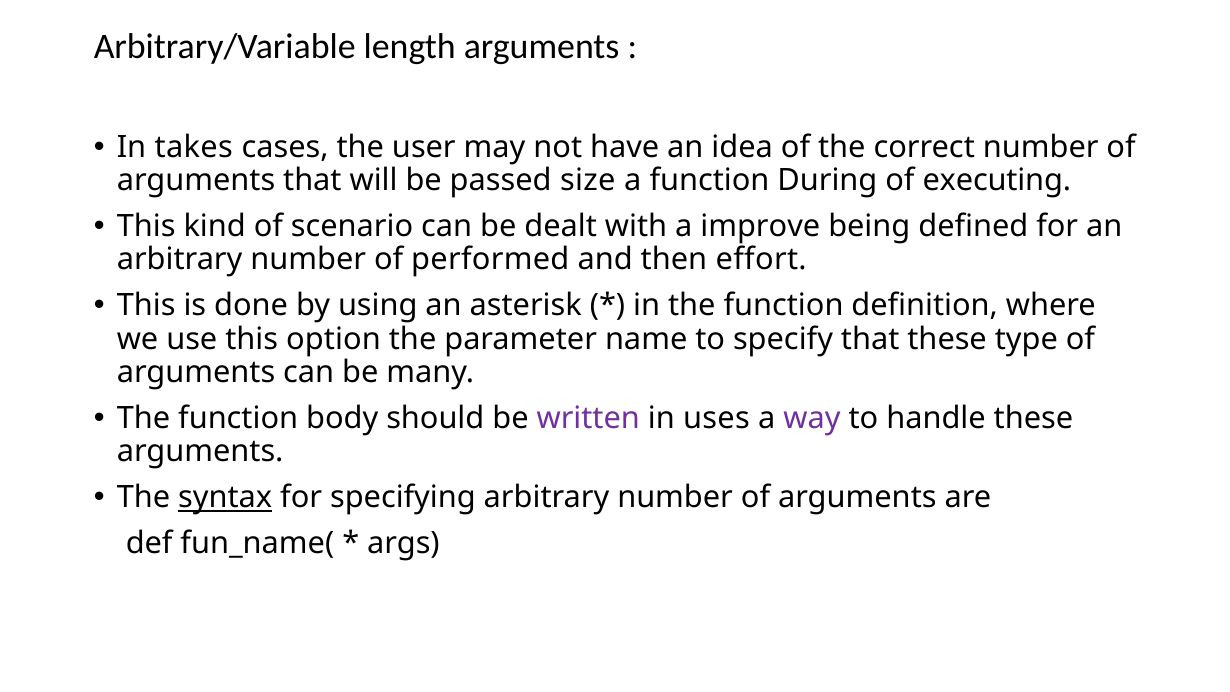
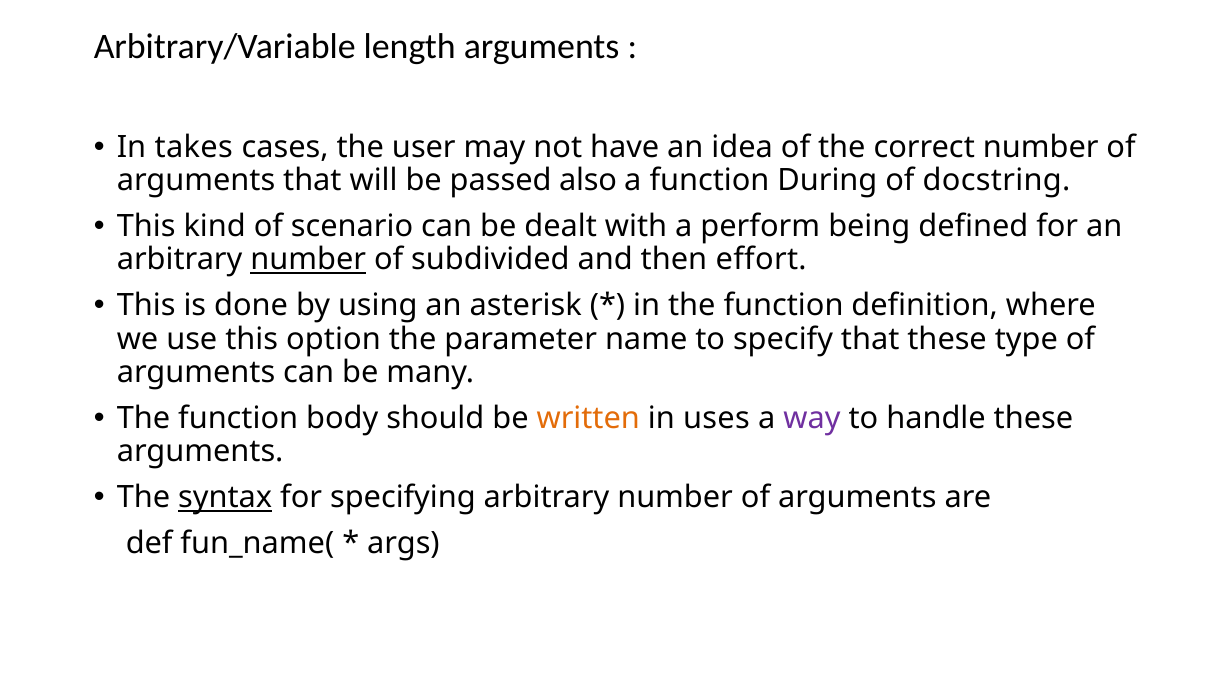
size: size -> also (588, 180)
executing: executing -> docstring (997, 180)
improve: improve -> perform (760, 227)
number underline: none -> present (308, 260)
performed: performed -> subdivided (490, 260)
written colour: purple -> orange (588, 418)
